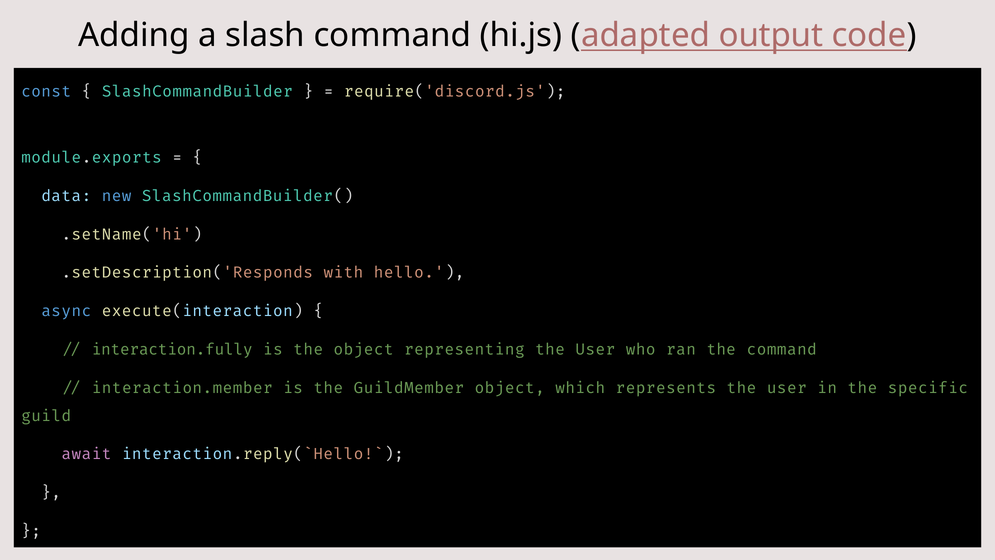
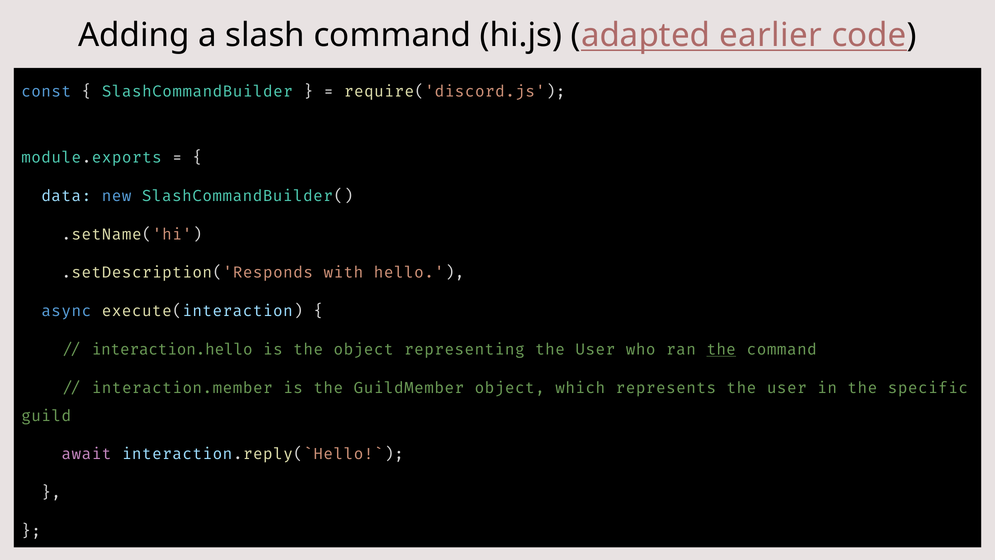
output: output -> earlier (771, 35)
interaction.fully: interaction.fully -> interaction.hello (172, 349)
the underline: none -> present (721, 349)
